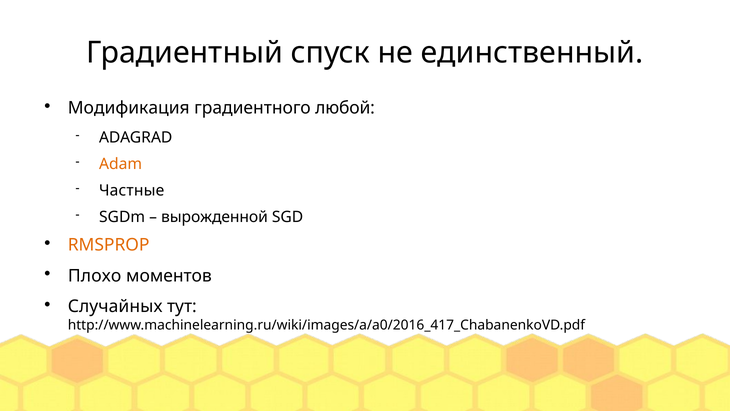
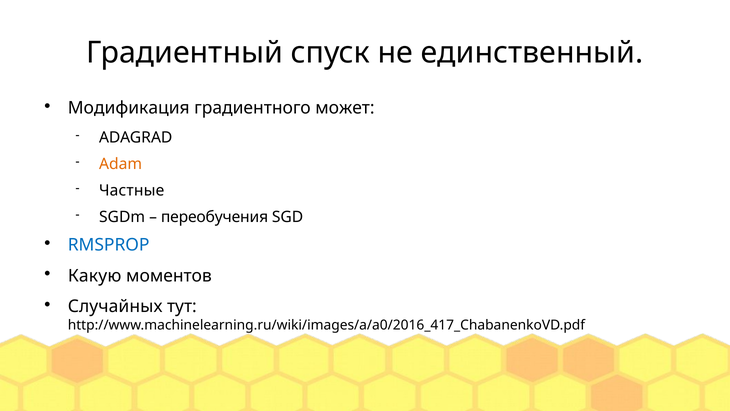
любой: любой -> может (345, 108)
вырожденной: вырожденной -> переобучения (215, 217)
RMSPROP colour: orange -> blue (109, 245)
Плохо: Плохо -> Какую (95, 276)
